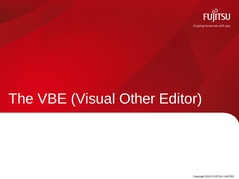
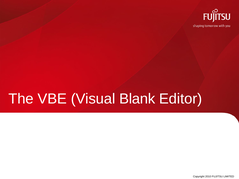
Other: Other -> Blank (137, 99)
